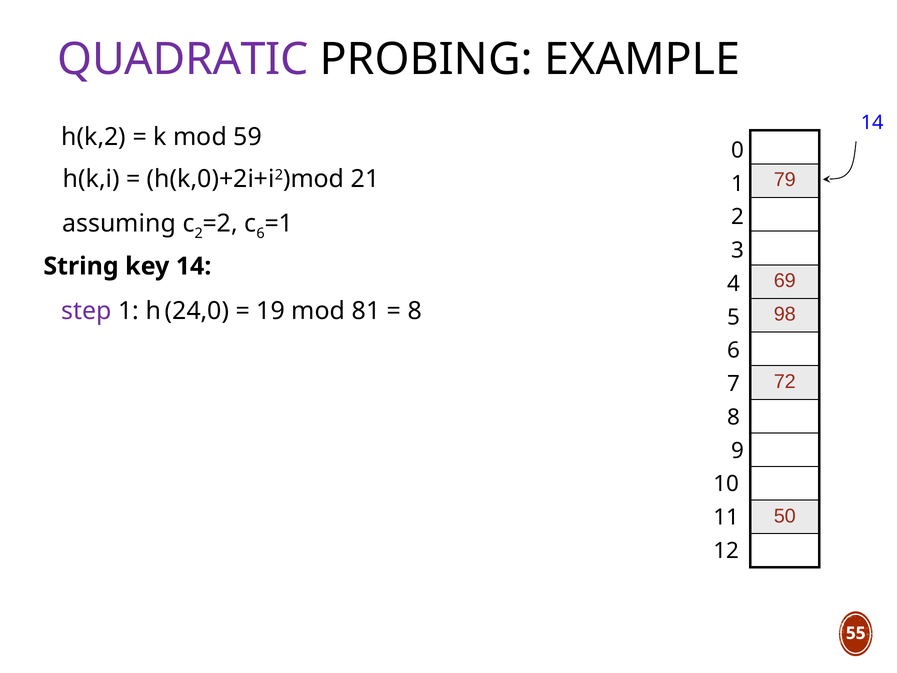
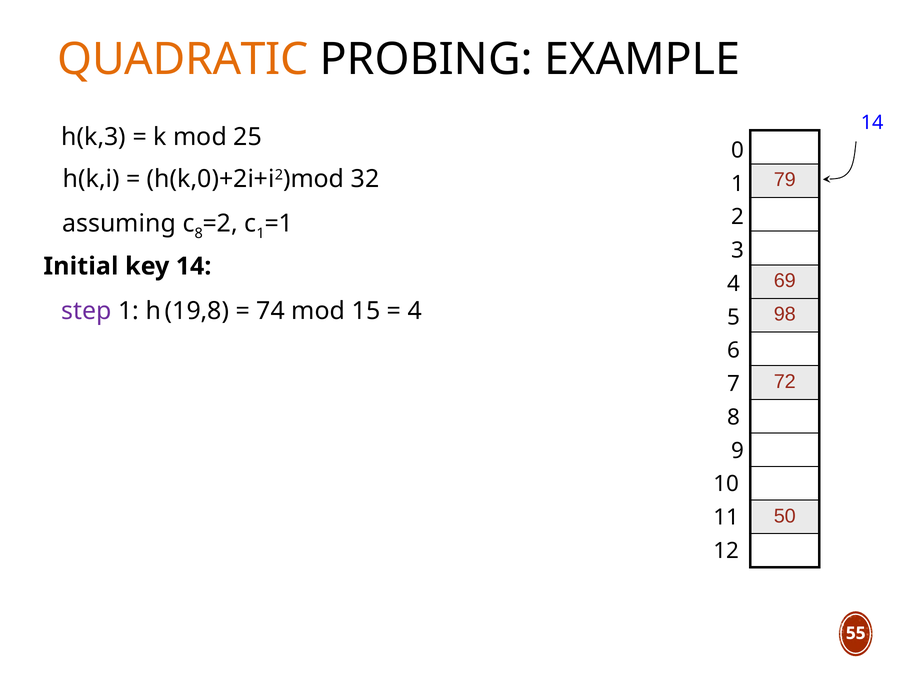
QUADRATIC colour: purple -> orange (183, 59)
h(k,2: h(k,2 -> h(k,3 (94, 137)
59: 59 -> 25 (248, 137)
21: 21 -> 32 (365, 179)
2: 2 -> 8 (199, 233)
6: 6 -> 1 (261, 233)
String: String -> Initial (81, 266)
24,0: 24,0 -> 19,8 (197, 311)
19: 19 -> 74 (271, 311)
81: 81 -> 15 (366, 311)
8: 8 -> 4 (415, 311)
